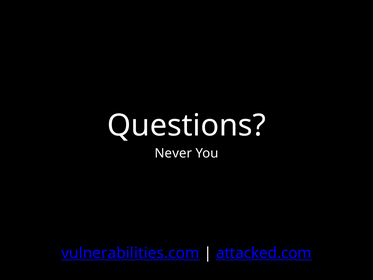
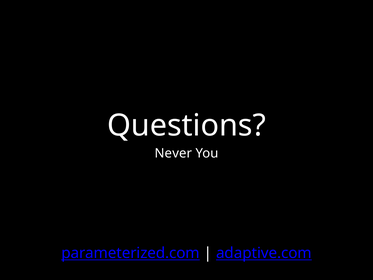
vulnerabilities.com: vulnerabilities.com -> parameterized.com (131, 253)
attacked.com: attacked.com -> adaptive.com (264, 253)
